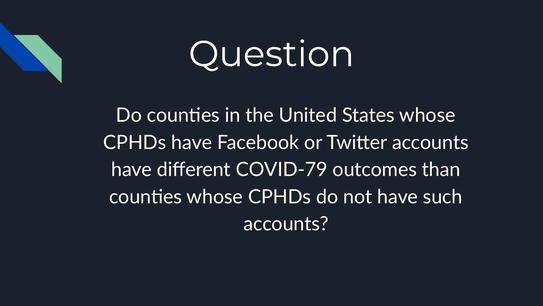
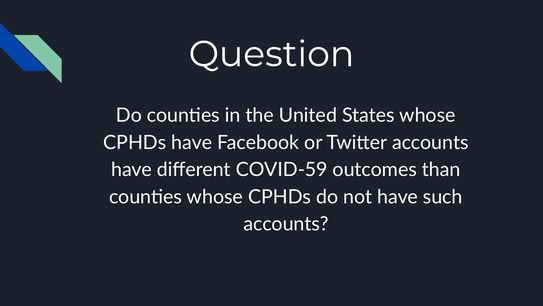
COVID-79: COVID-79 -> COVID-59 (282, 169)
